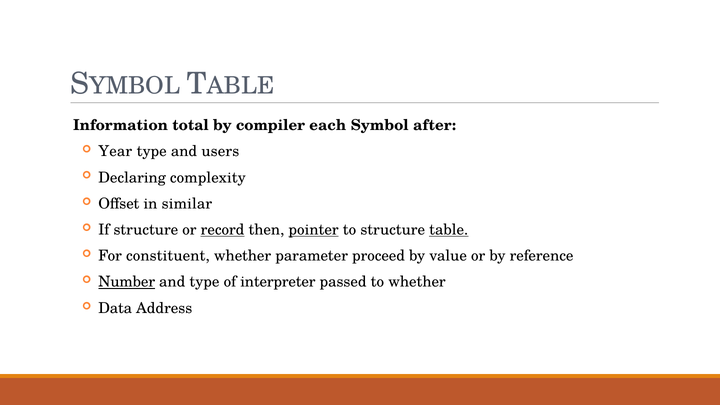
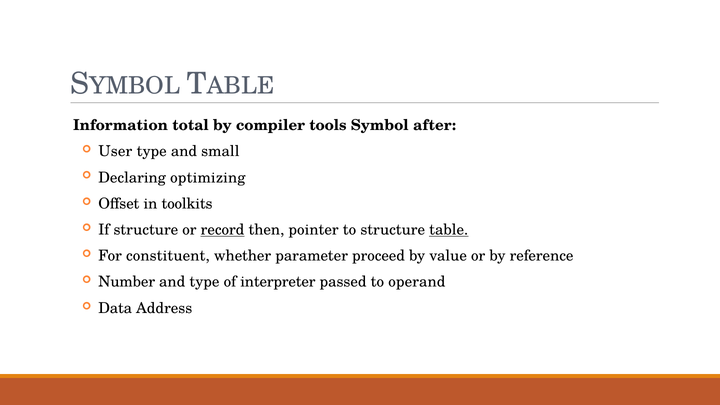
each: each -> tools (328, 125)
Year: Year -> User (115, 151)
users: users -> small (220, 151)
complexity: complexity -> optimizing (208, 178)
similar: similar -> toolkits (187, 204)
pointer underline: present -> none (314, 230)
Number underline: present -> none (127, 282)
to whether: whether -> operand (417, 282)
